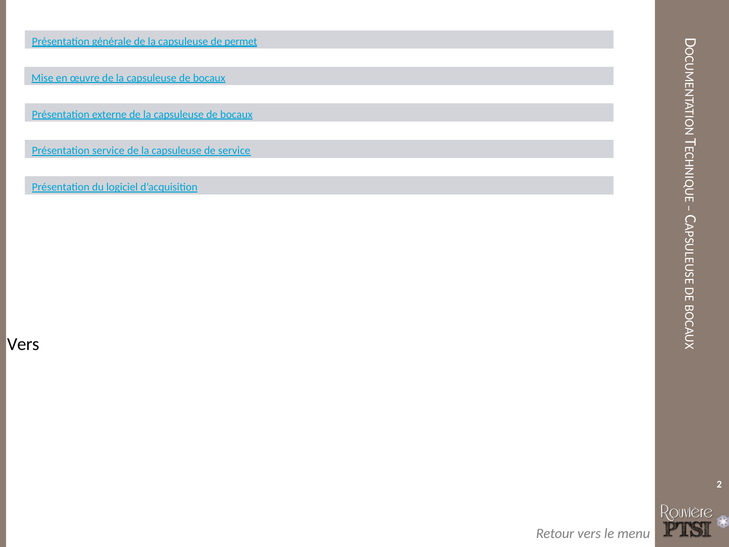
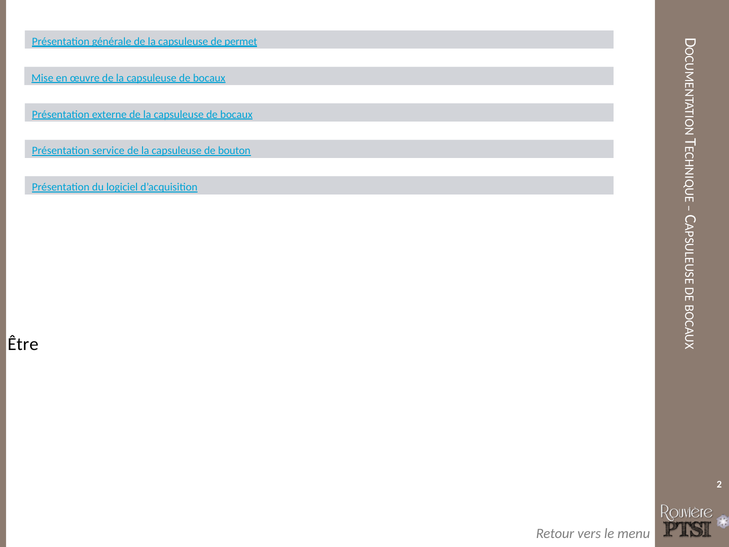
de service: service -> bouton (234, 151)
Vers: Vers -> Être (23, 344)
